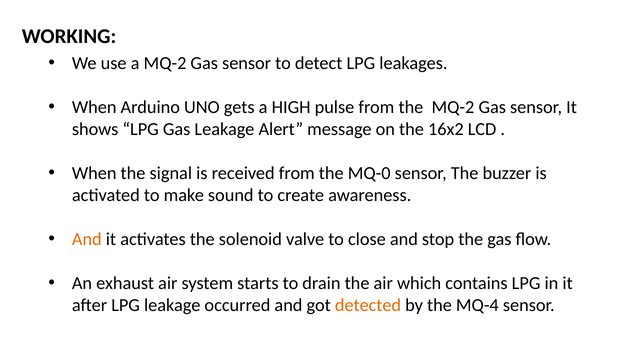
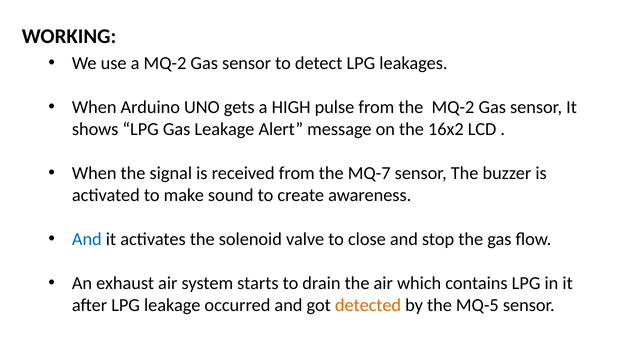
MQ-0: MQ-0 -> MQ-7 (369, 173)
And colour: orange -> blue (87, 239)
MQ-4: MQ-4 -> MQ-5 (477, 305)
